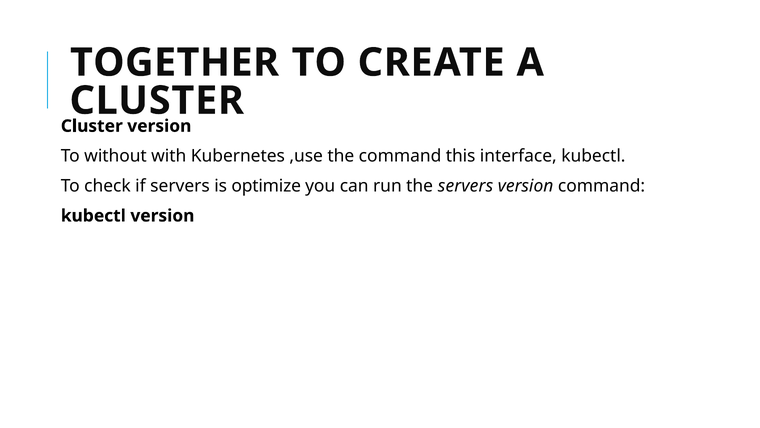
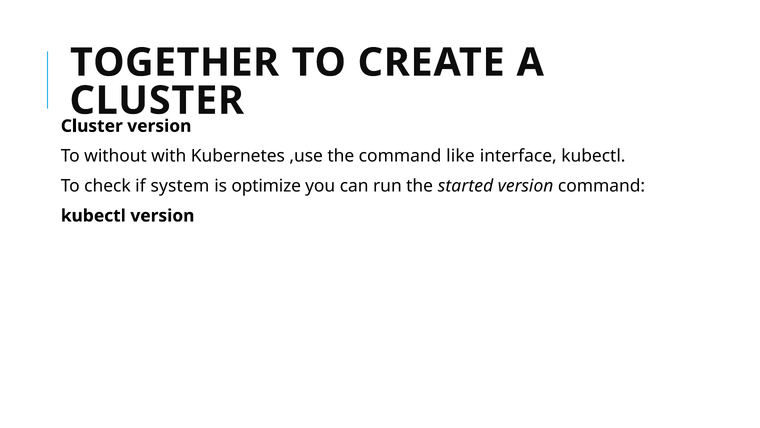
this: this -> like (460, 156)
if servers: servers -> system (180, 186)
the servers: servers -> started (466, 186)
